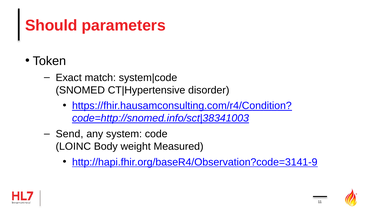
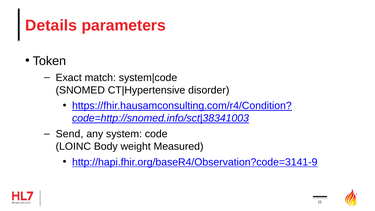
Should: Should -> Details (51, 26)
